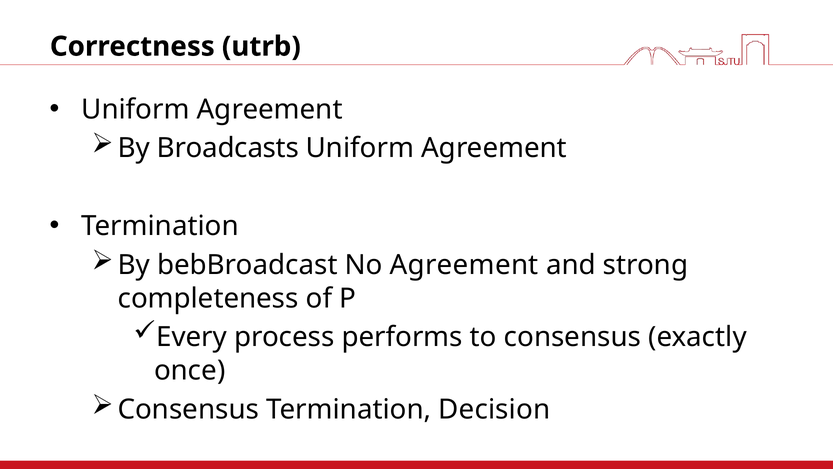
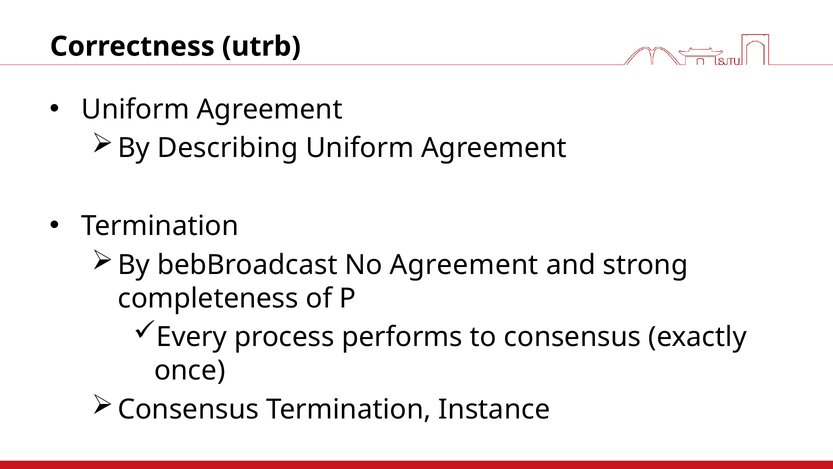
Broadcasts: Broadcasts -> Describing (228, 148)
Decision: Decision -> Instance (494, 409)
